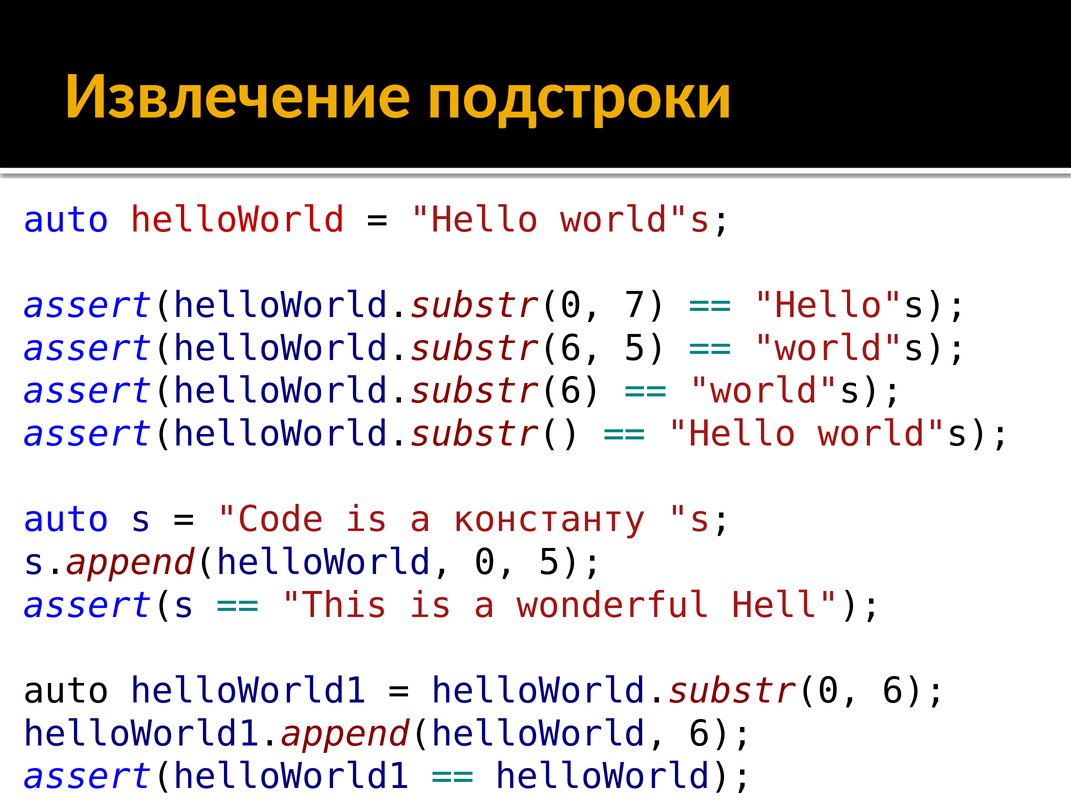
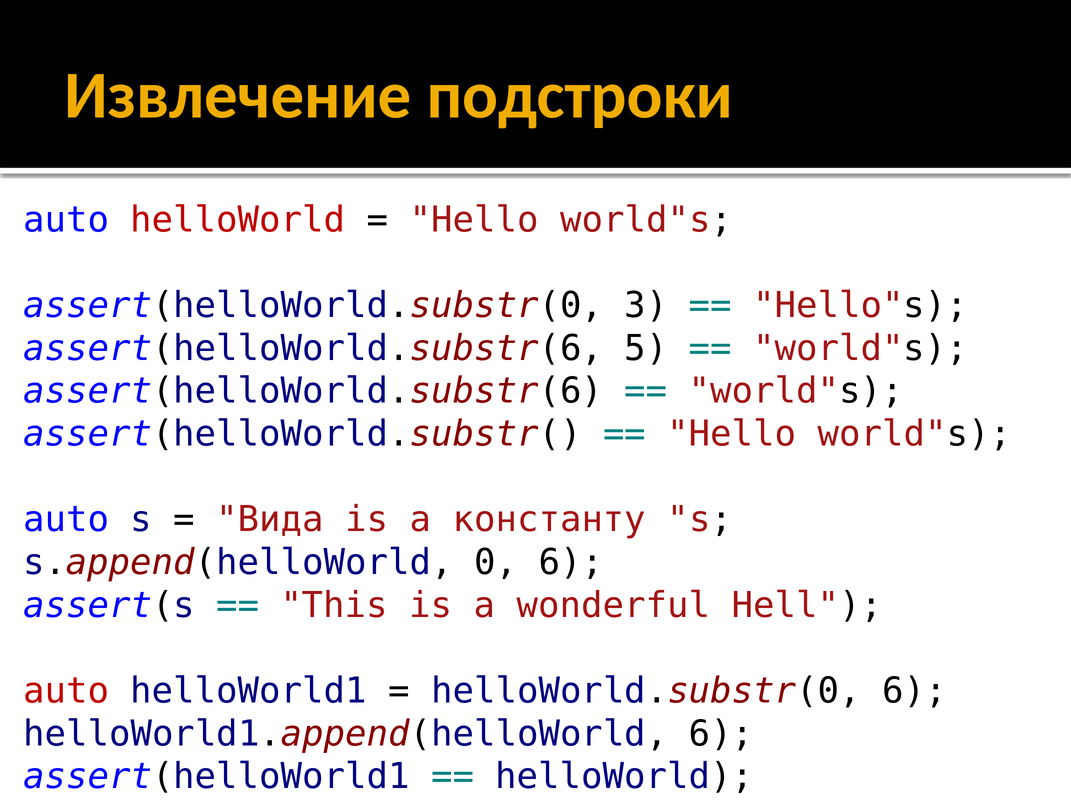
7: 7 -> 3 (646, 306)
Code: Code -> Вида (270, 520)
0 5: 5 -> 6 (571, 563)
auto colour: black -> red (66, 691)
